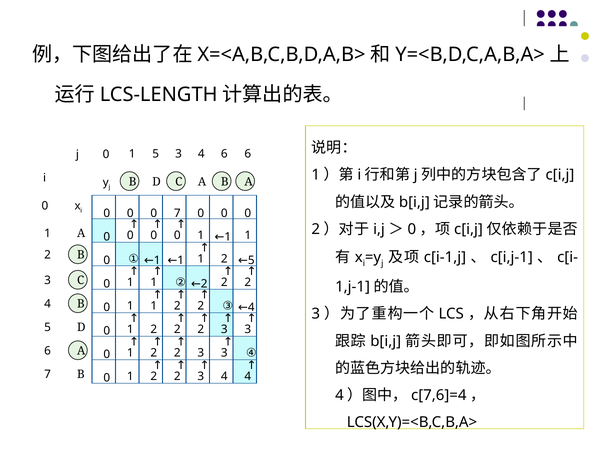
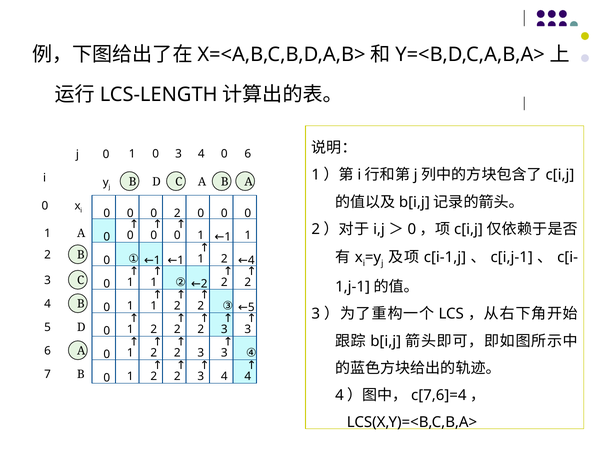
0 1 5: 5 -> 0 (156, 154)
4 6: 6 -> 0 (224, 154)
0 7: 7 -> 2 (177, 214)
5: 5 -> 4 (251, 261)
4: 4 -> 5 (251, 308)
